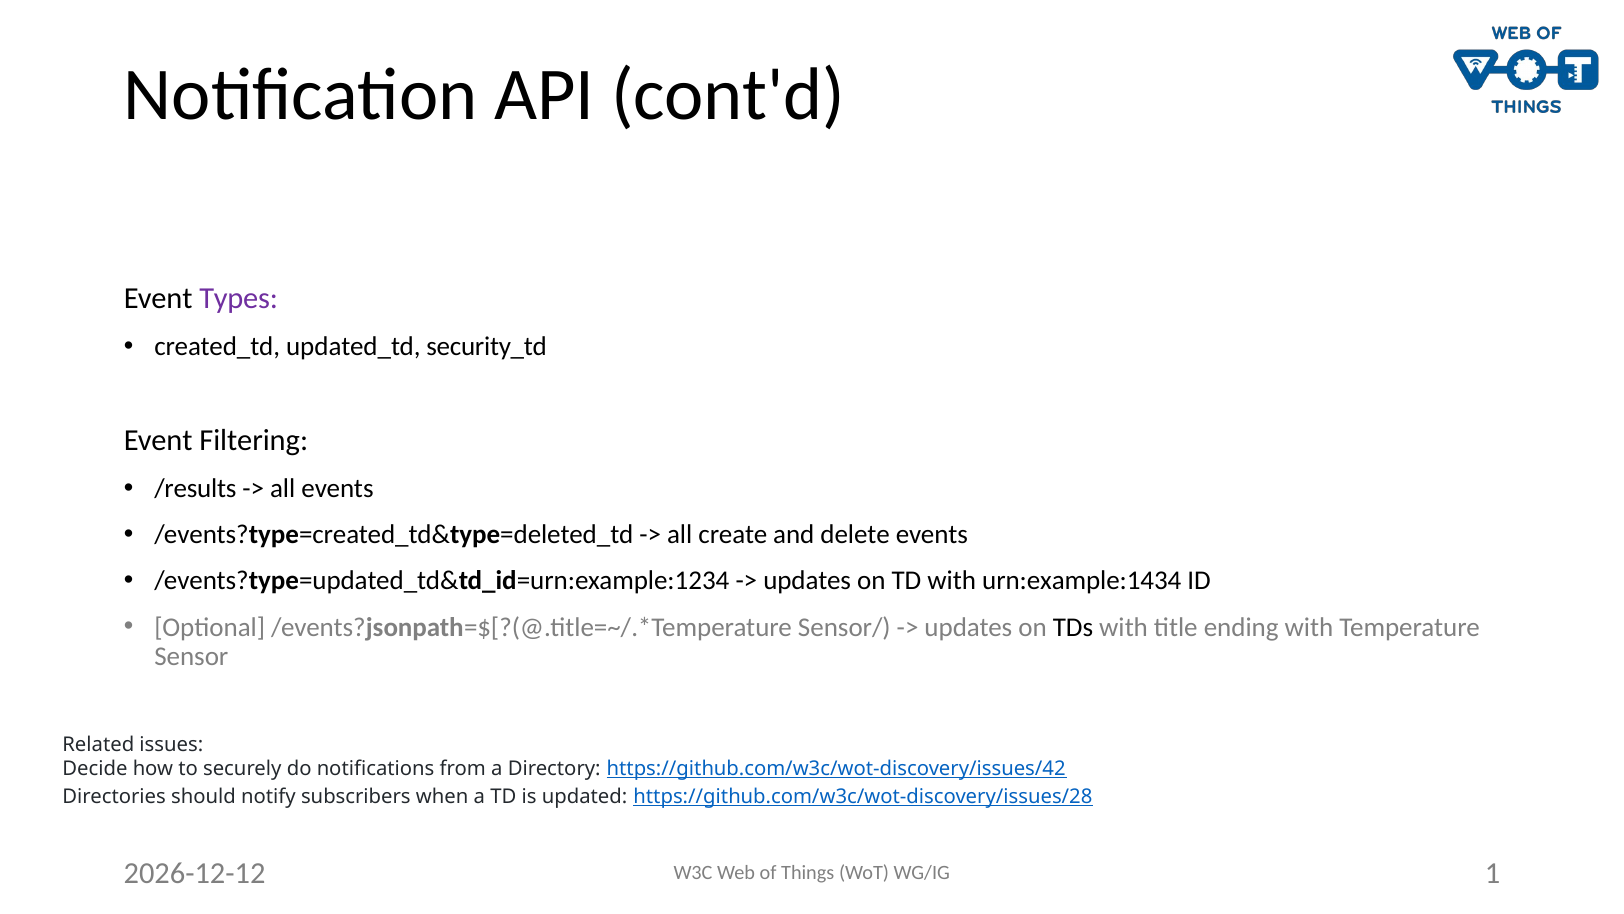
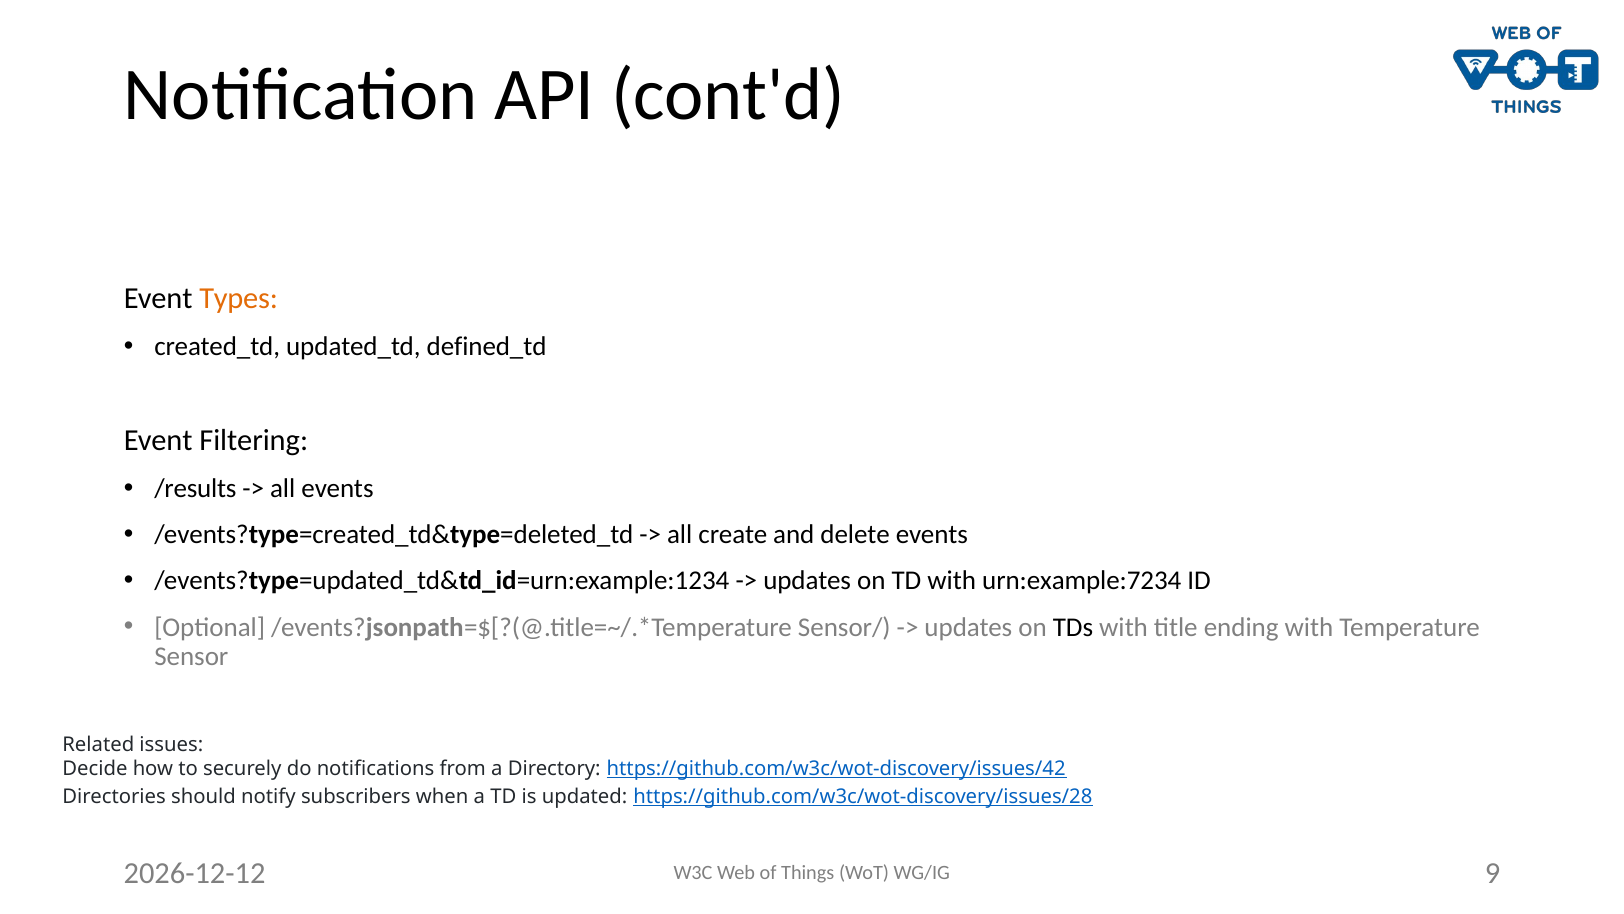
Types colour: purple -> orange (239, 299)
security_td: security_td -> defined_td (487, 346)
urn:example:1434: urn:example:1434 -> urn:example:7234 (1082, 581)
1: 1 -> 9 (1493, 873)
